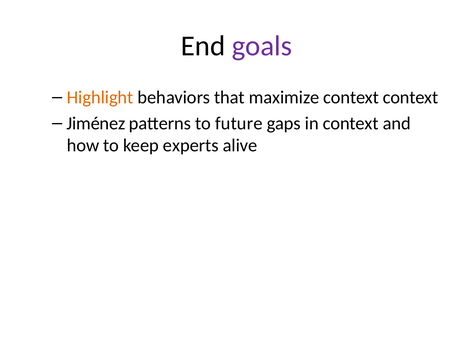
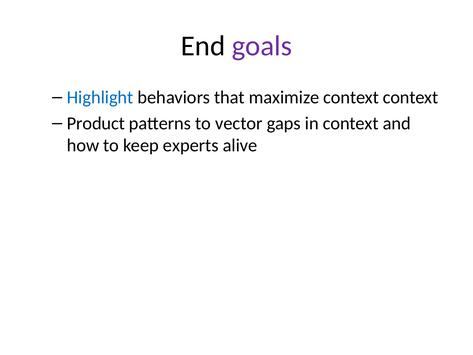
Highlight colour: orange -> blue (100, 97)
Jiménez: Jiménez -> Product (96, 123)
future: future -> vector (239, 123)
